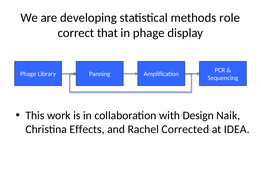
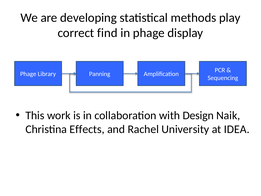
role: role -> play (230, 18)
that: that -> find (107, 33)
Corrected: Corrected -> University (185, 129)
